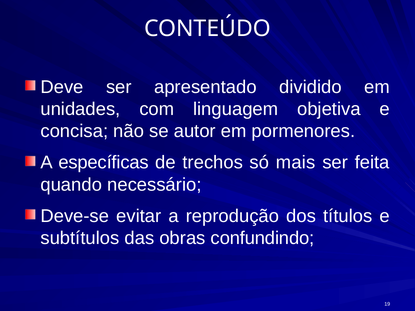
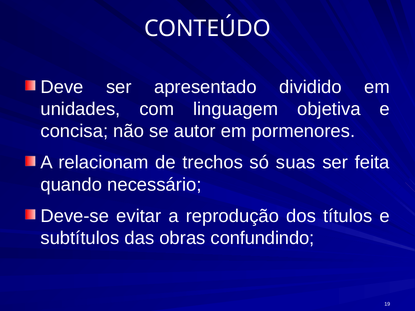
específicas: específicas -> relacionam (104, 163)
mais: mais -> suas (296, 163)
